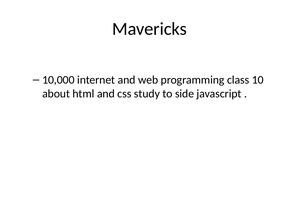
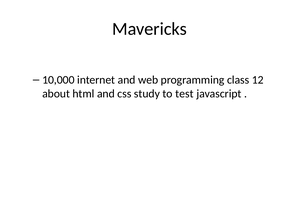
10: 10 -> 12 (258, 80)
side: side -> test (184, 94)
